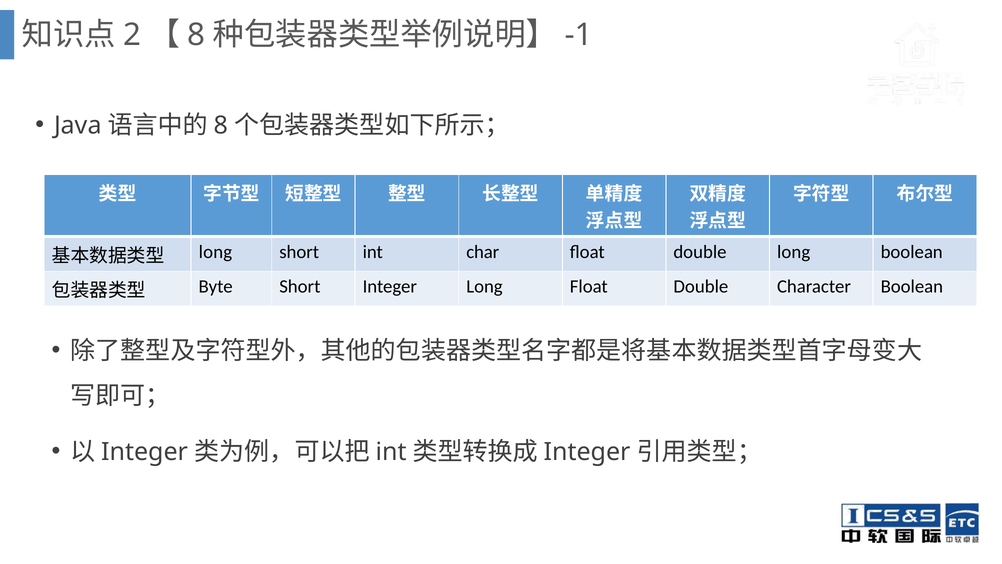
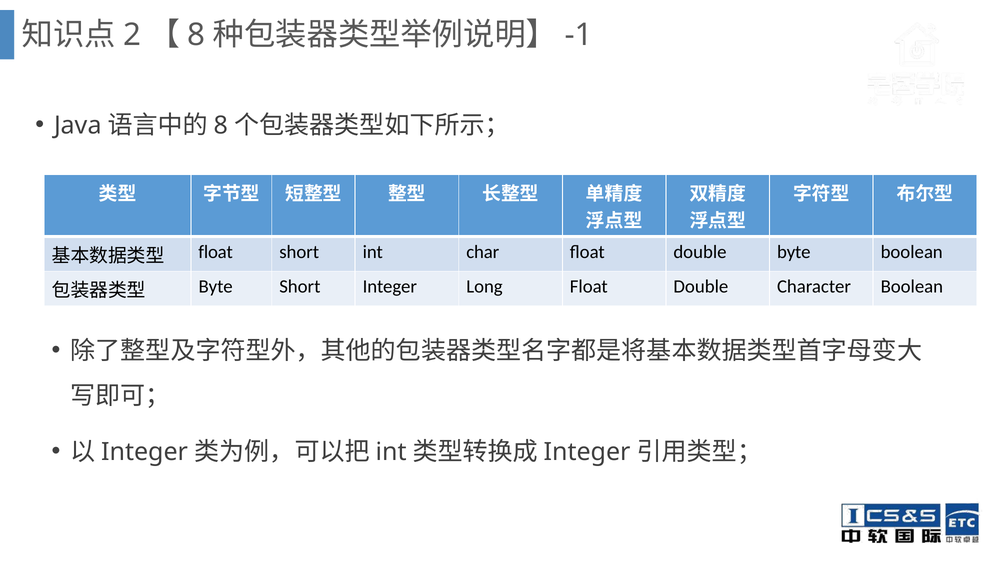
long: long -> float (216, 252)
double long: long -> byte (794, 252)
